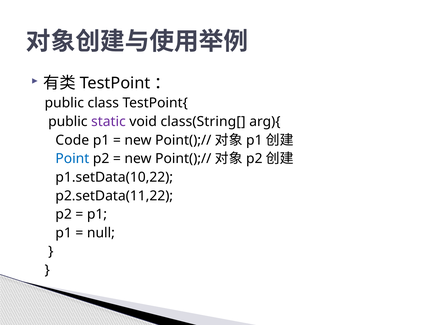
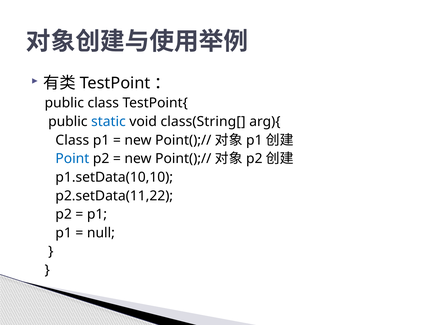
static colour: purple -> blue (108, 122)
Code: Code -> Class (72, 140)
p1.setData(10,22: p1.setData(10,22 -> p1.setData(10,10 (114, 178)
